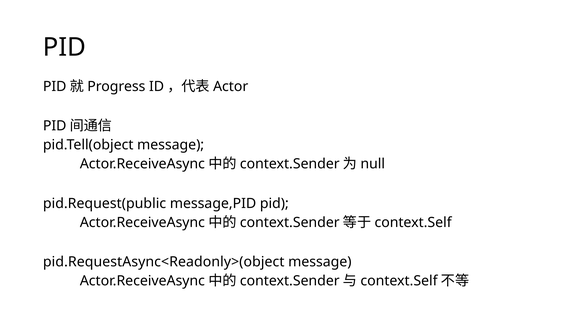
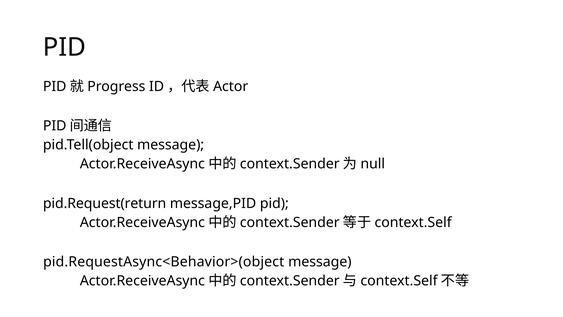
pid.Request(public: pid.Request(public -> pid.Request(return (105, 203)
pid.RequestAsync<Readonly>(object: pid.RequestAsync<Readonly>(object -> pid.RequestAsync<Behavior>(object (164, 262)
